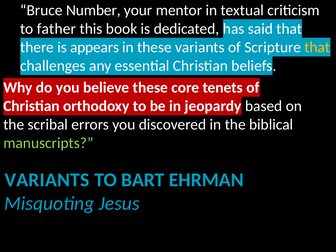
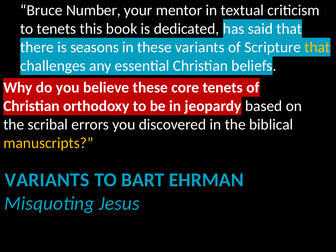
to father: father -> tenets (56, 29)
appears: appears -> seasons (95, 47)
manuscripts colour: light green -> yellow (48, 143)
